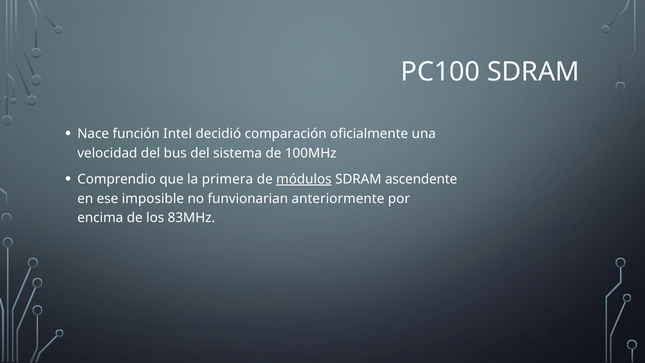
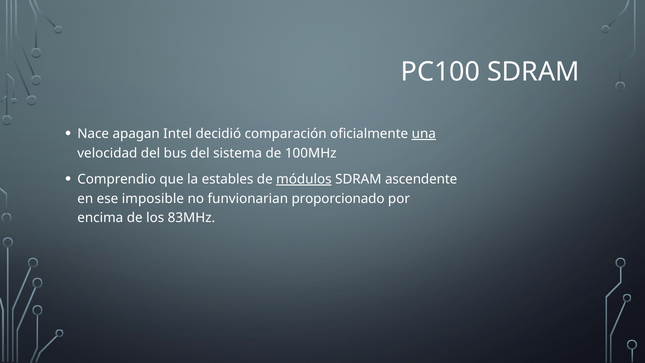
función: función -> apagan (136, 134)
una underline: none -> present (424, 134)
primera: primera -> estables (228, 179)
anteriormente: anteriormente -> proporcionado (338, 199)
